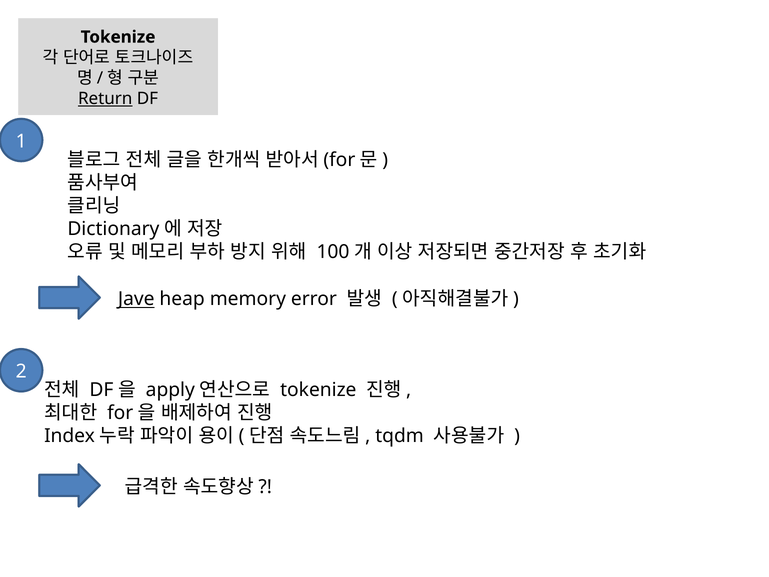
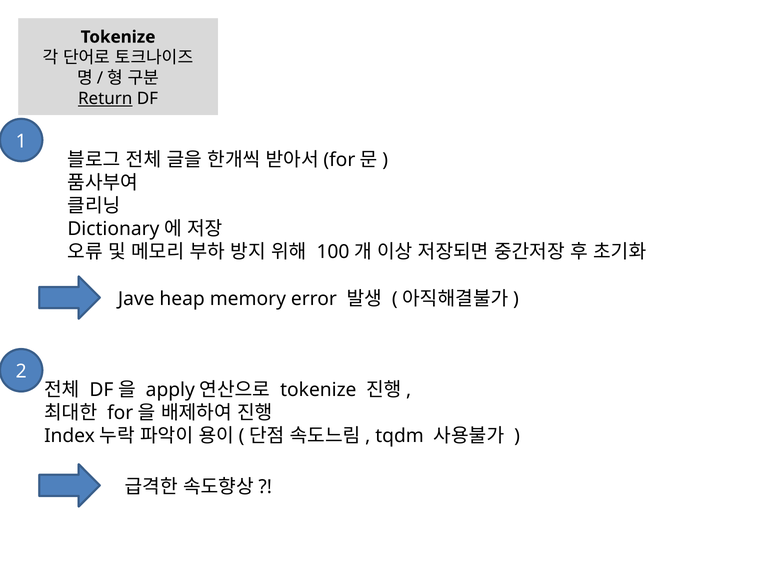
Jave underline: present -> none (136, 299)
